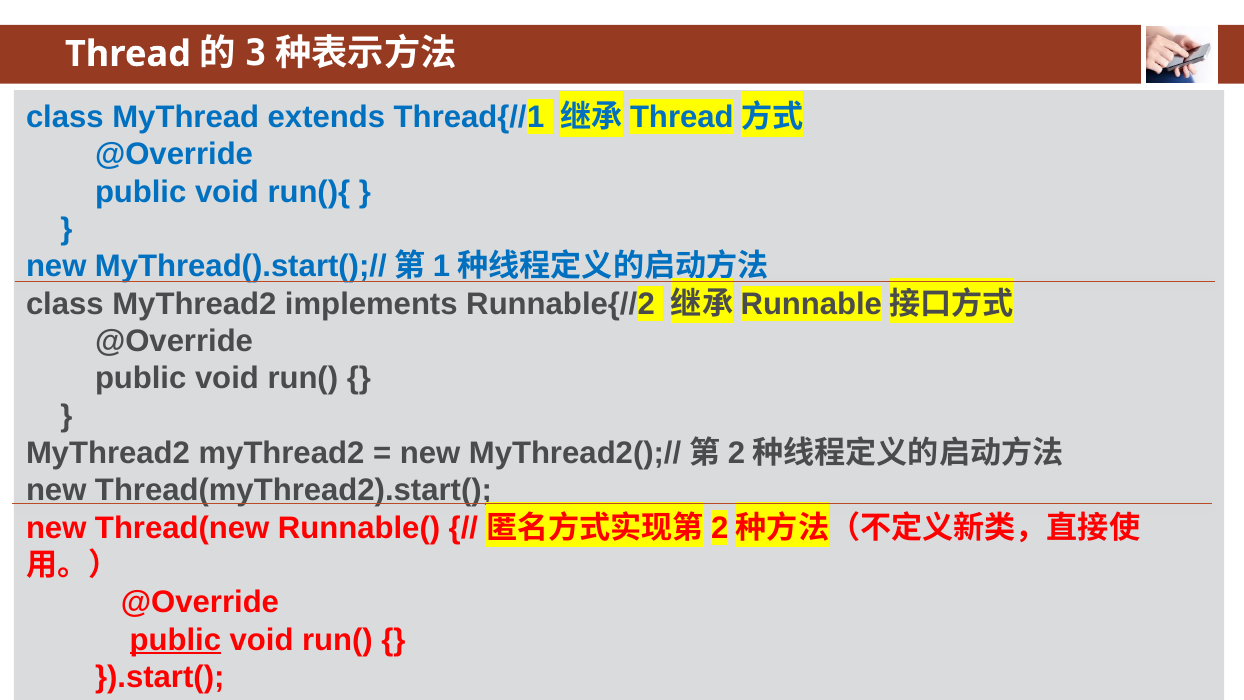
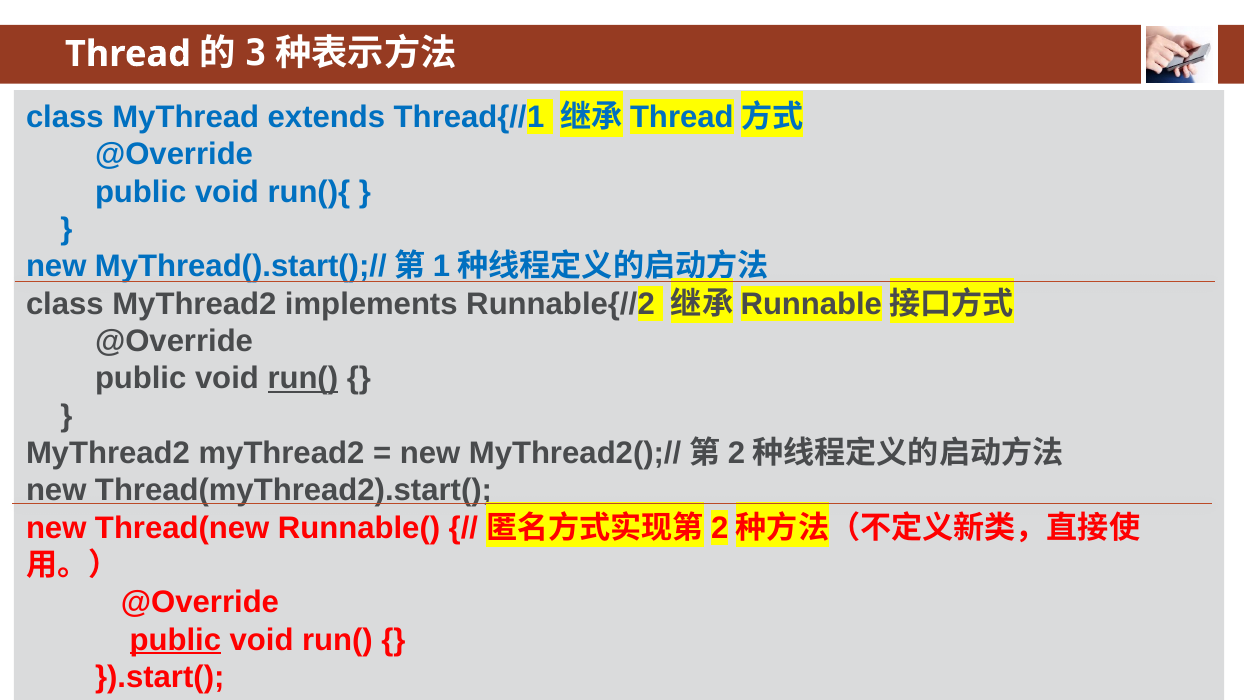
run( underline: none -> present (303, 378)
